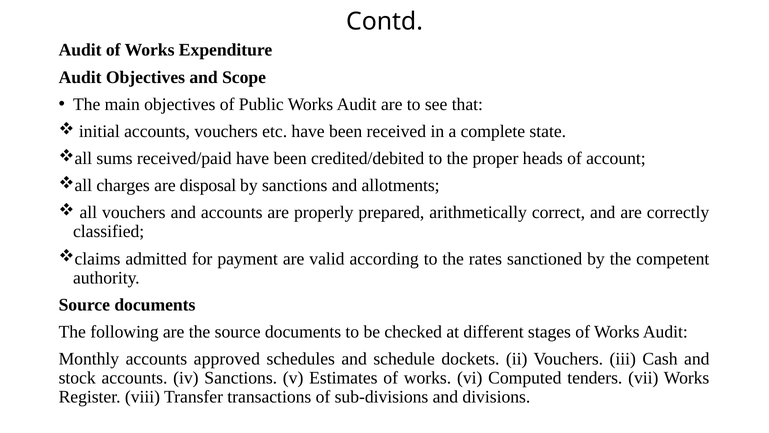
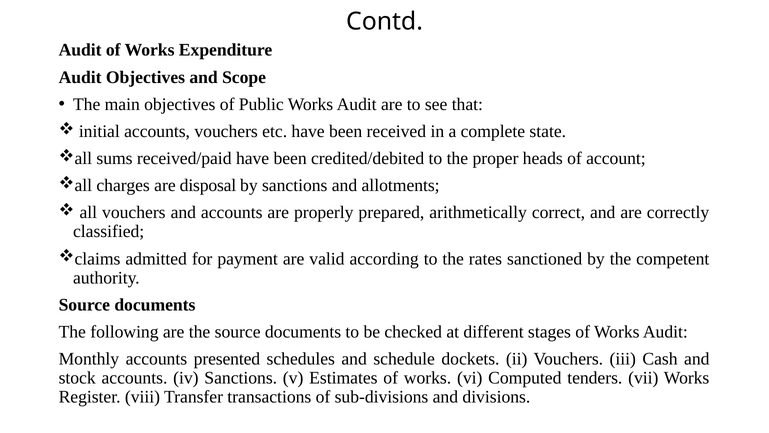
approved: approved -> presented (227, 359)
